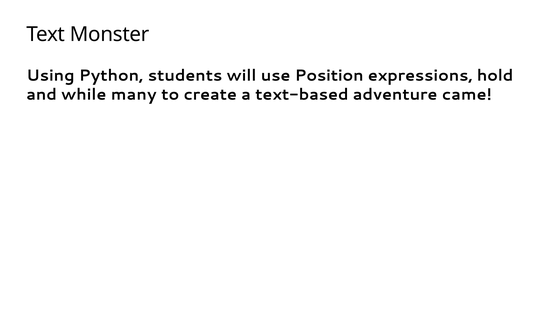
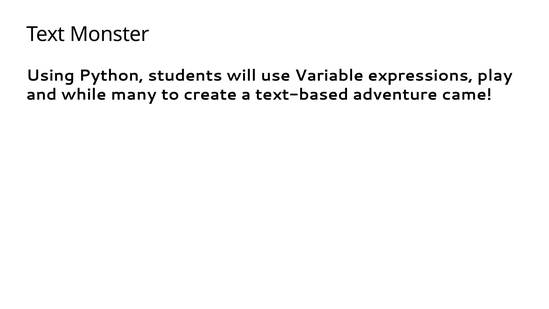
Position: Position -> Variable (329, 75)
hold: hold -> play (495, 75)
